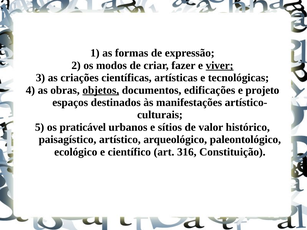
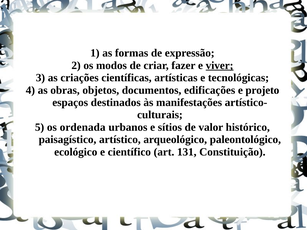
objetos underline: present -> none (101, 90)
praticável: praticável -> ordenada (83, 127)
316: 316 -> 131 (187, 152)
